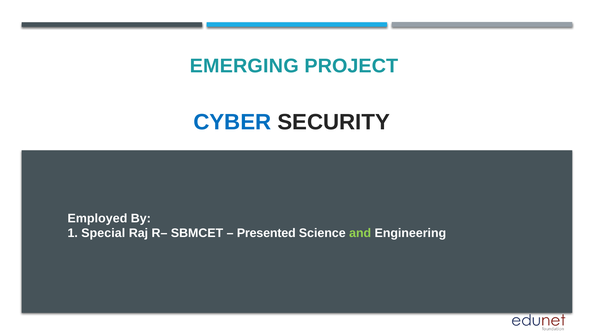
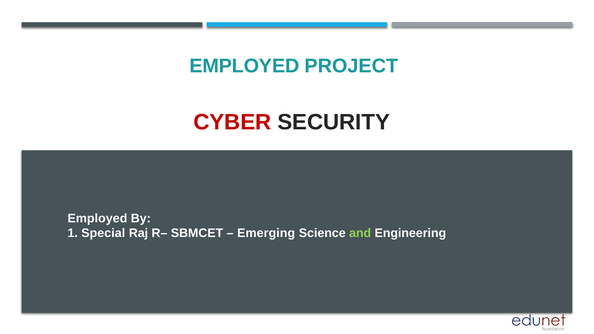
EMERGING: EMERGING -> EMPLOYED (244, 66)
CYBER colour: blue -> red (232, 122)
Presented: Presented -> Emerging (266, 233)
